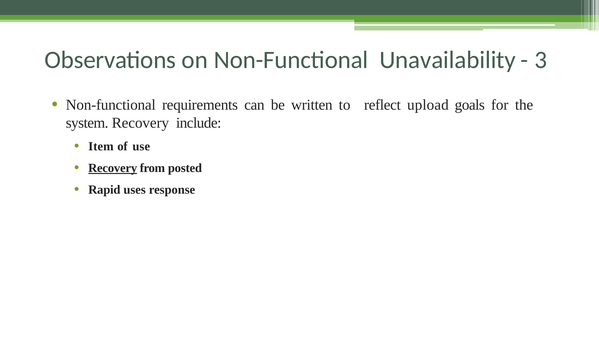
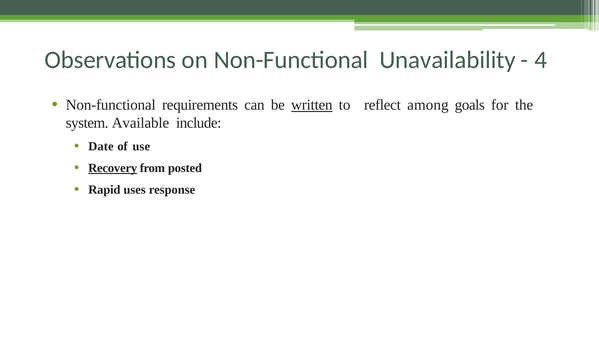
3: 3 -> 4 (541, 60)
written underline: none -> present (312, 105)
upload: upload -> among (428, 105)
system Recovery: Recovery -> Available (140, 123)
Item: Item -> Date (101, 146)
